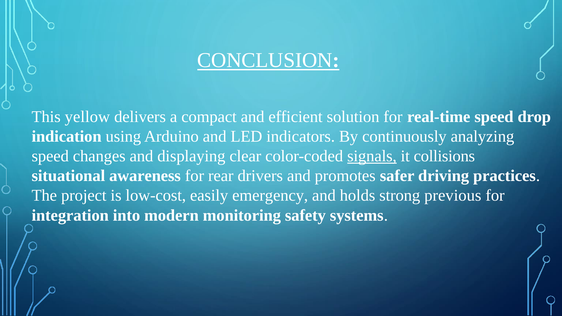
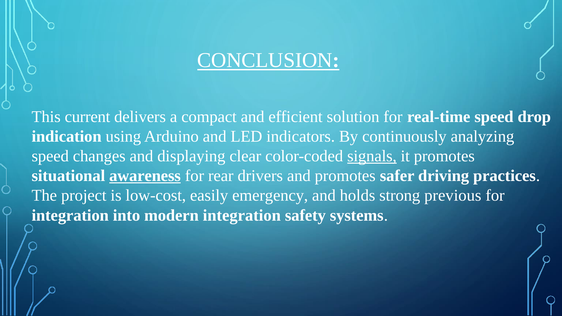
yellow: yellow -> current (87, 117)
it collisions: collisions -> promotes (444, 156)
awareness underline: none -> present (145, 176)
modern monitoring: monitoring -> integration (242, 215)
